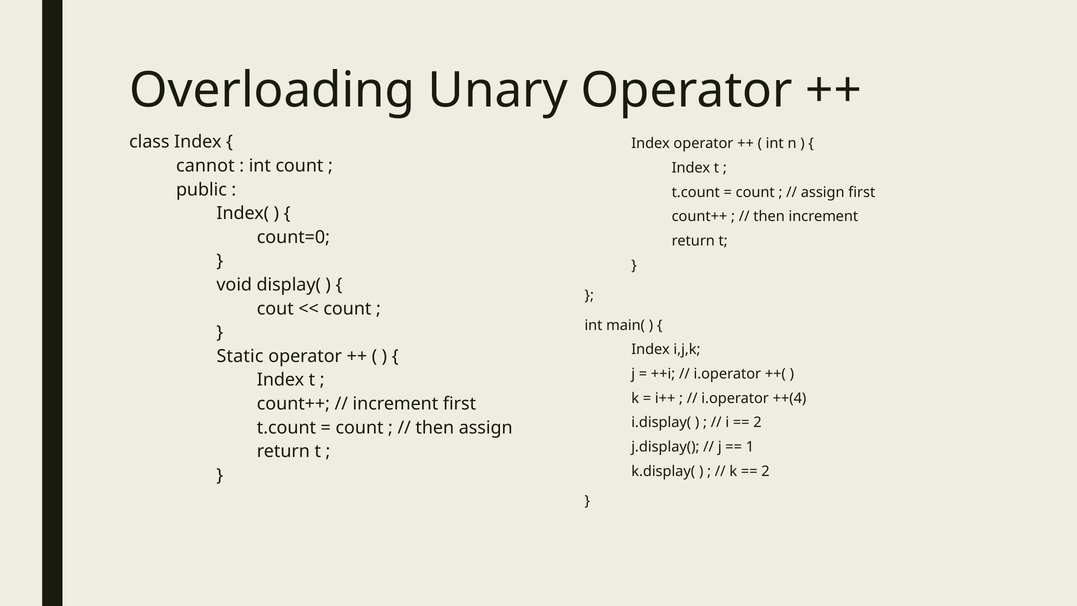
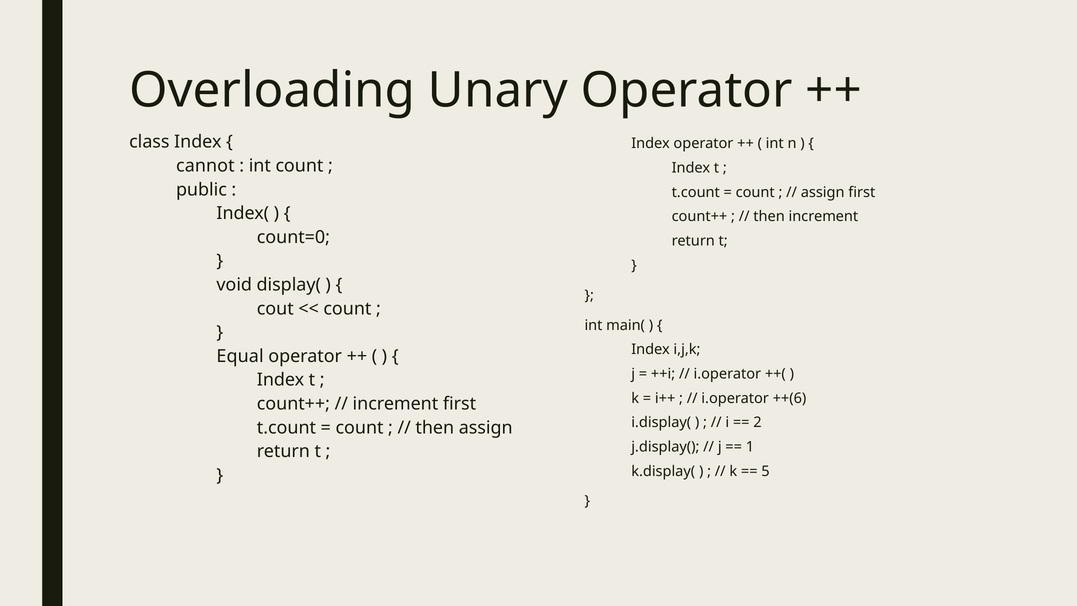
Static: Static -> Equal (240, 356)
++(4: ++(4 -> ++(6 (790, 398)
2: 2 -> 5 (766, 471)
